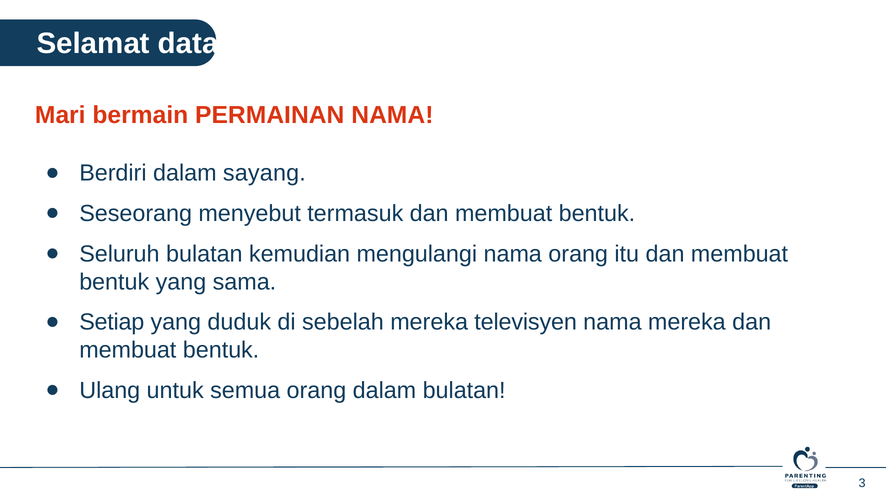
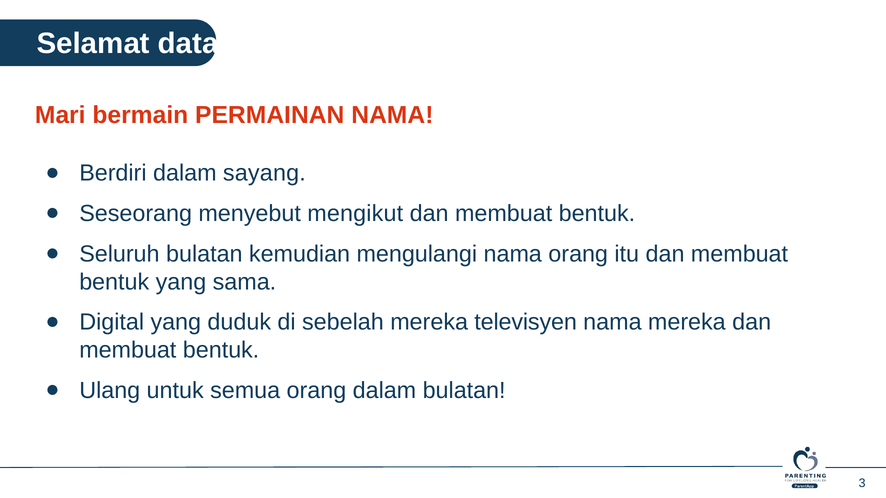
termasuk: termasuk -> mengikut (355, 214)
Setiap: Setiap -> Digital (112, 322)
